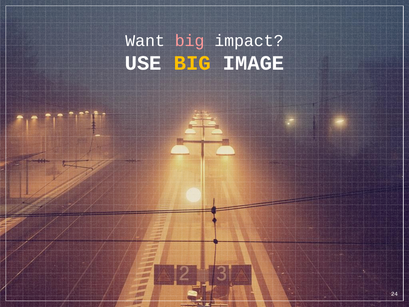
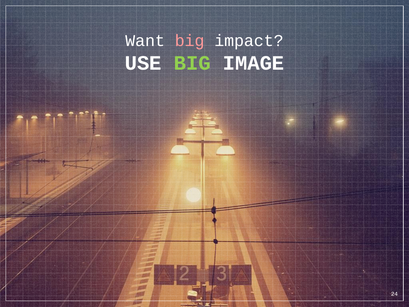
BIG colour: yellow -> light green (192, 63)
